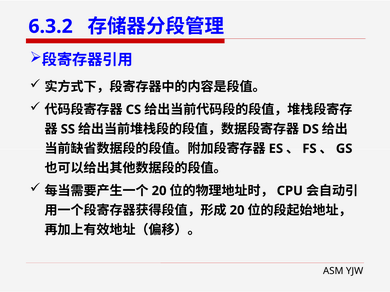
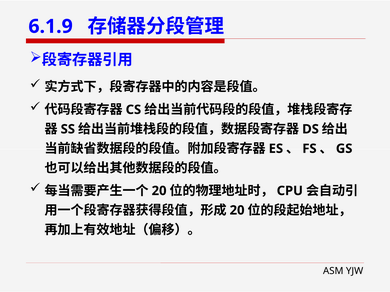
6.3.2: 6.3.2 -> 6.1.9 (51, 26)
